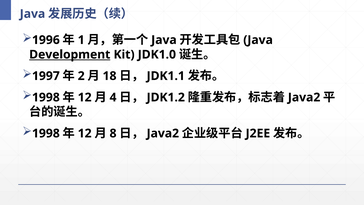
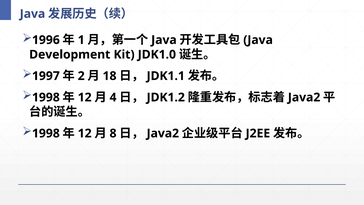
Development underline: present -> none (70, 54)
